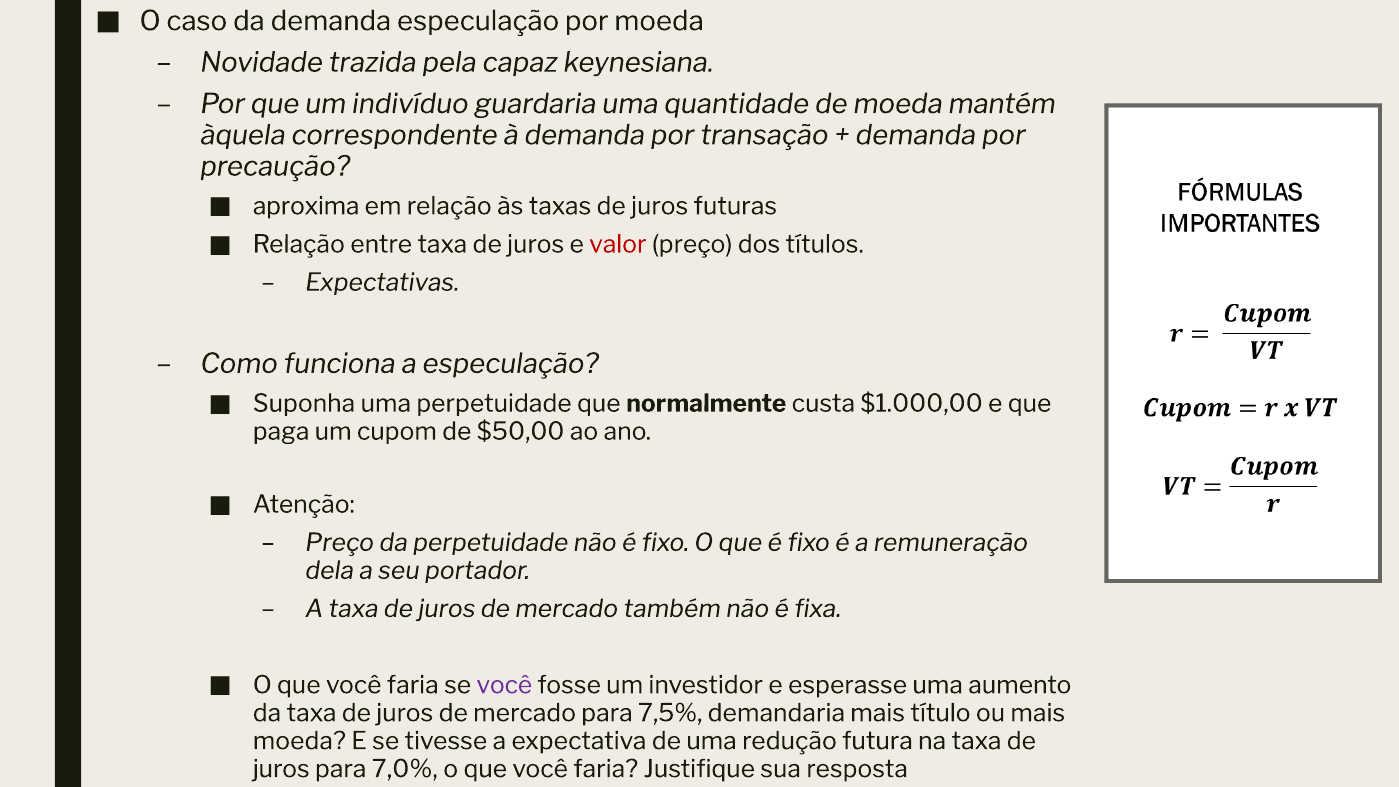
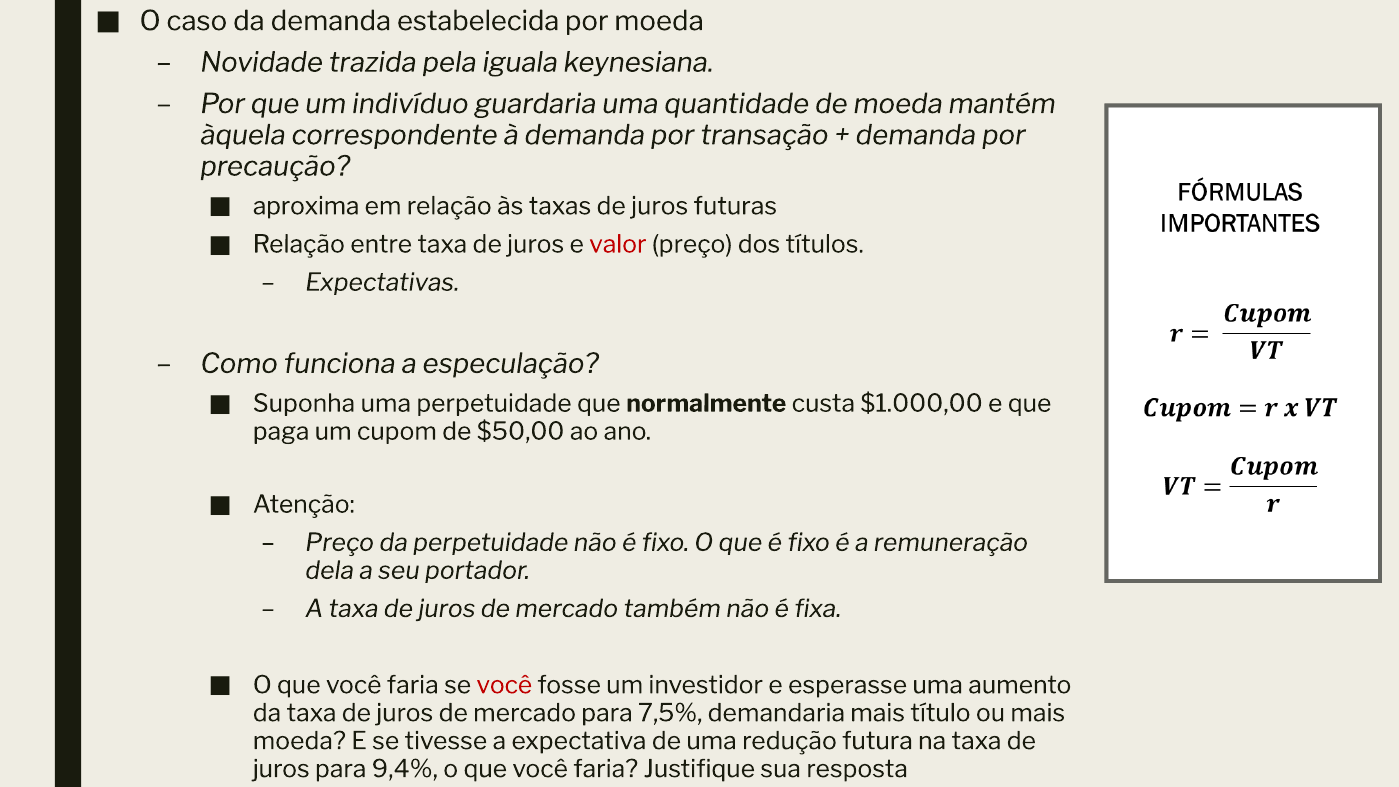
demanda especulação: especulação -> estabelecida (478, 21)
capaz: capaz -> iguala (520, 63)
você colour: purple -> red (504, 685)
7,0%: 7,0% -> 9,4% (405, 769)
